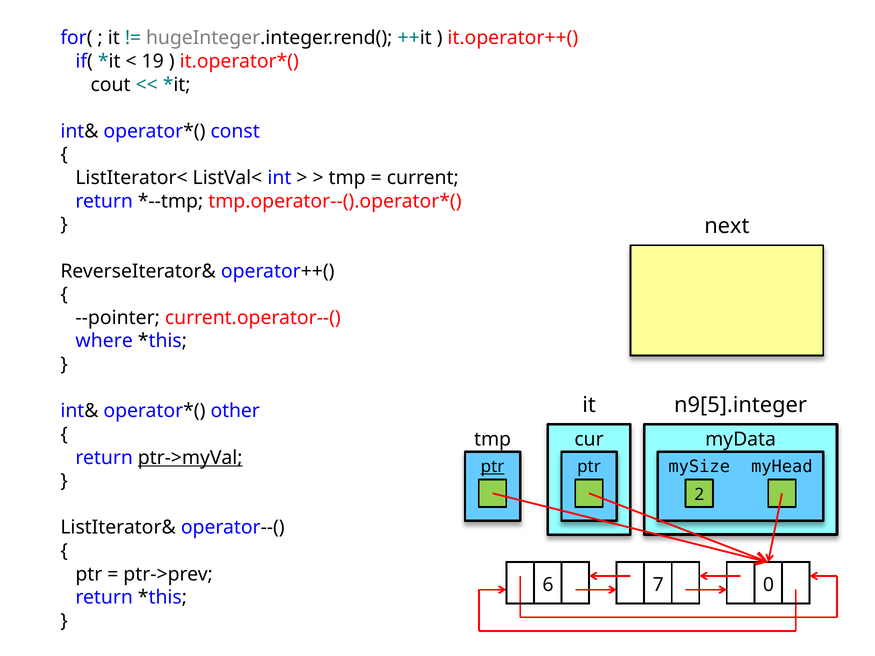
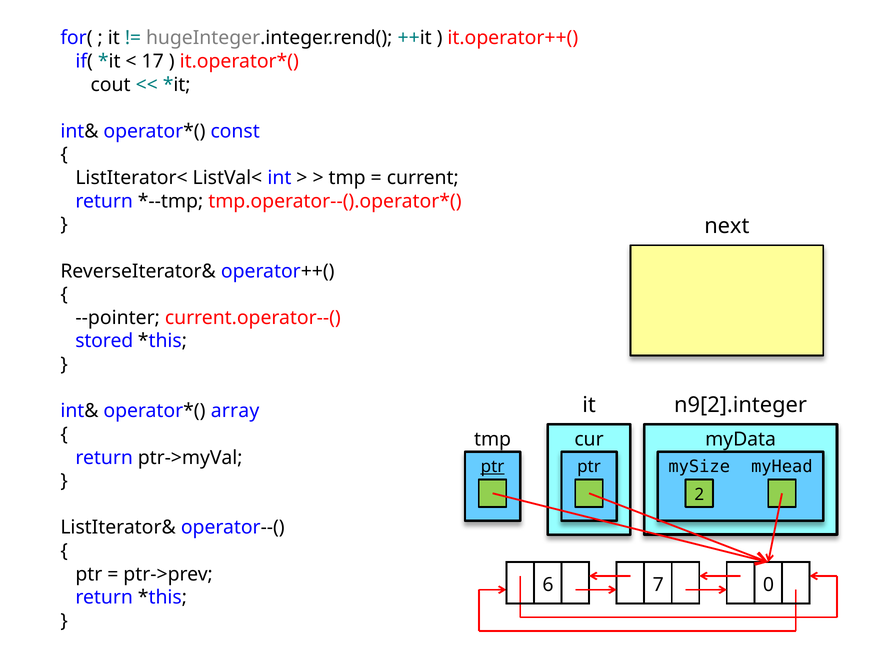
19: 19 -> 17 (153, 61)
where: where -> stored (104, 341)
n9[5].integer: n9[5].integer -> n9[2].integer (741, 405)
other: other -> array (235, 411)
ptr->myVal underline: present -> none (190, 458)
